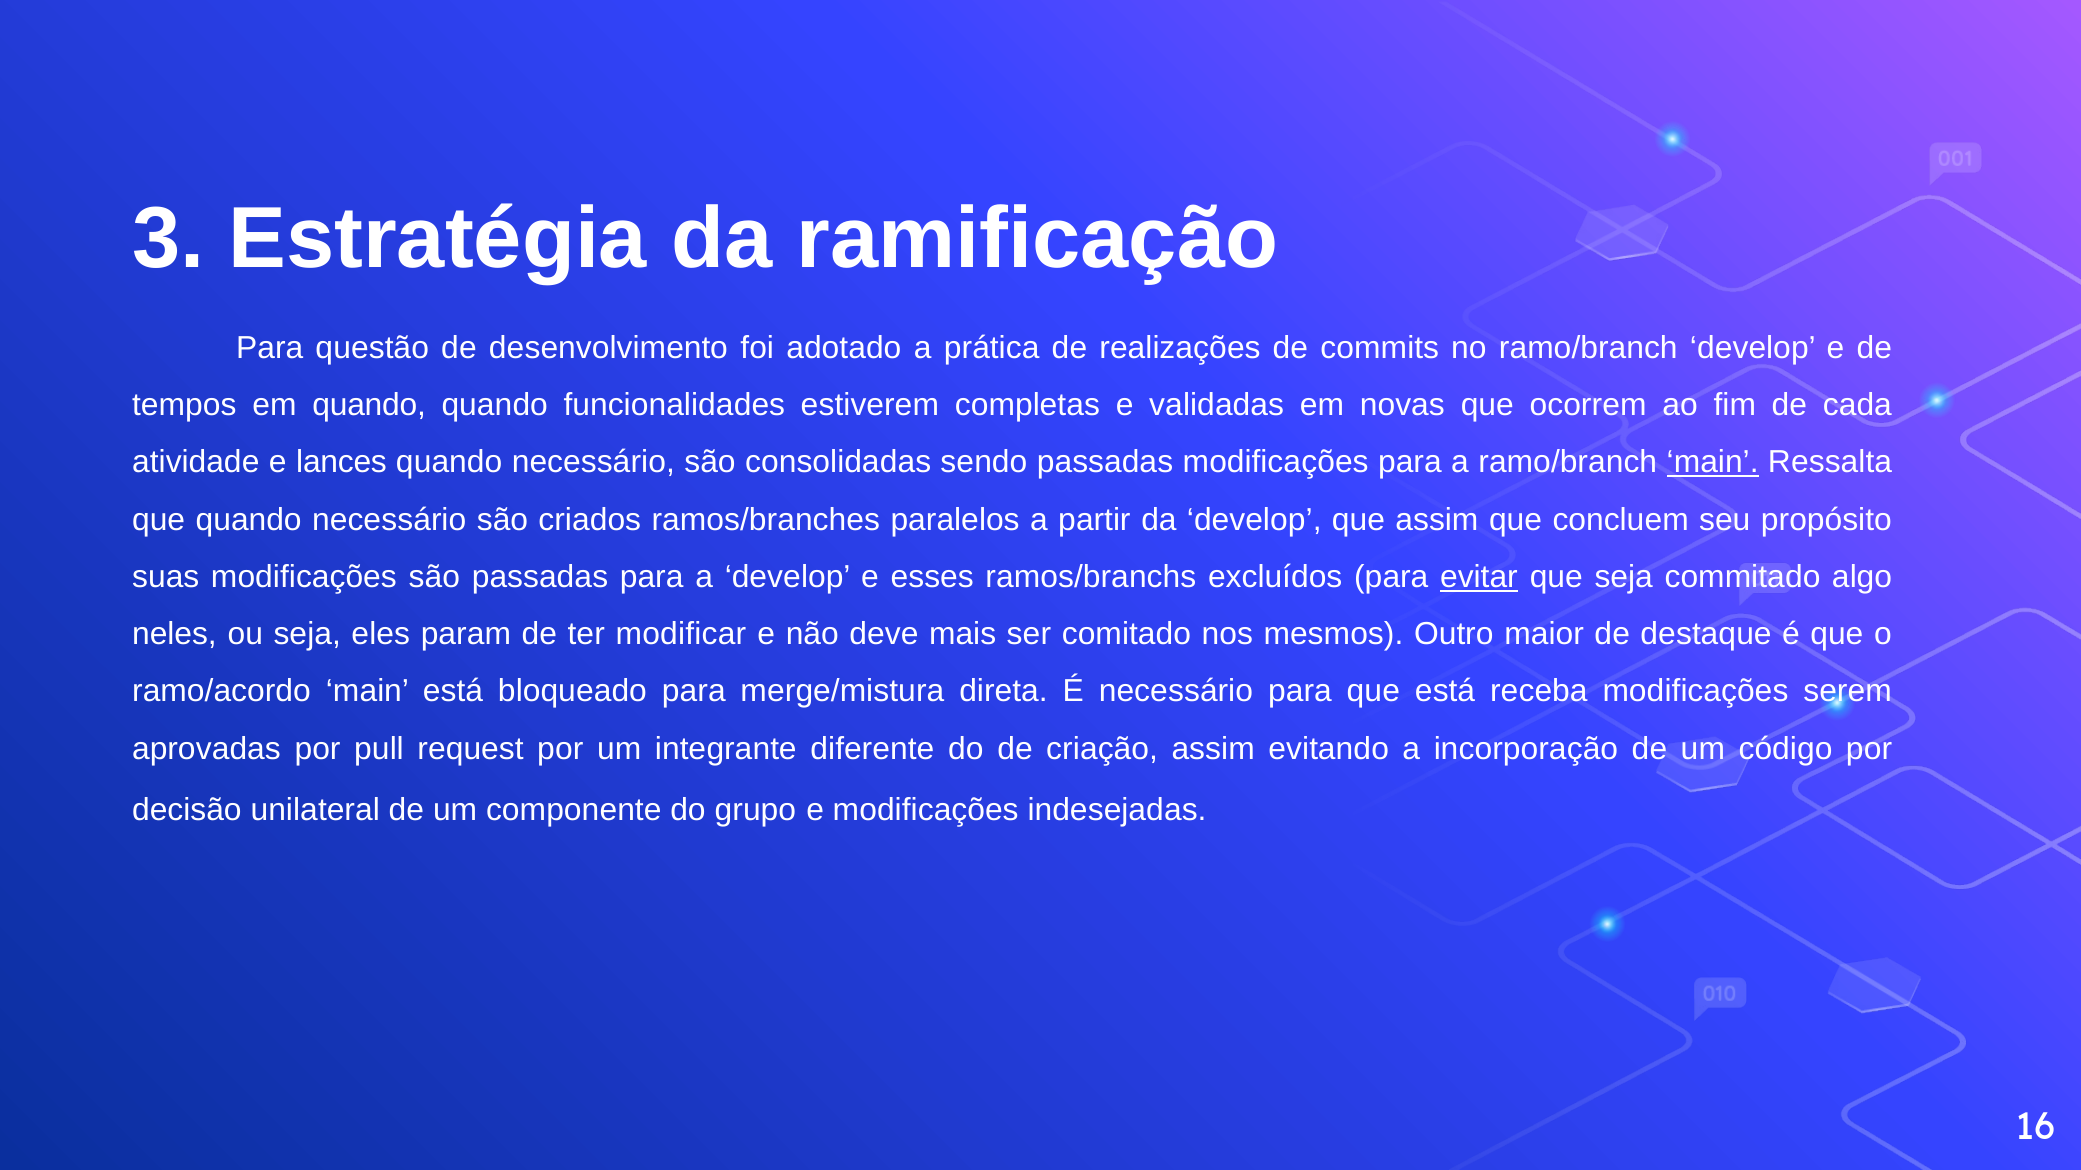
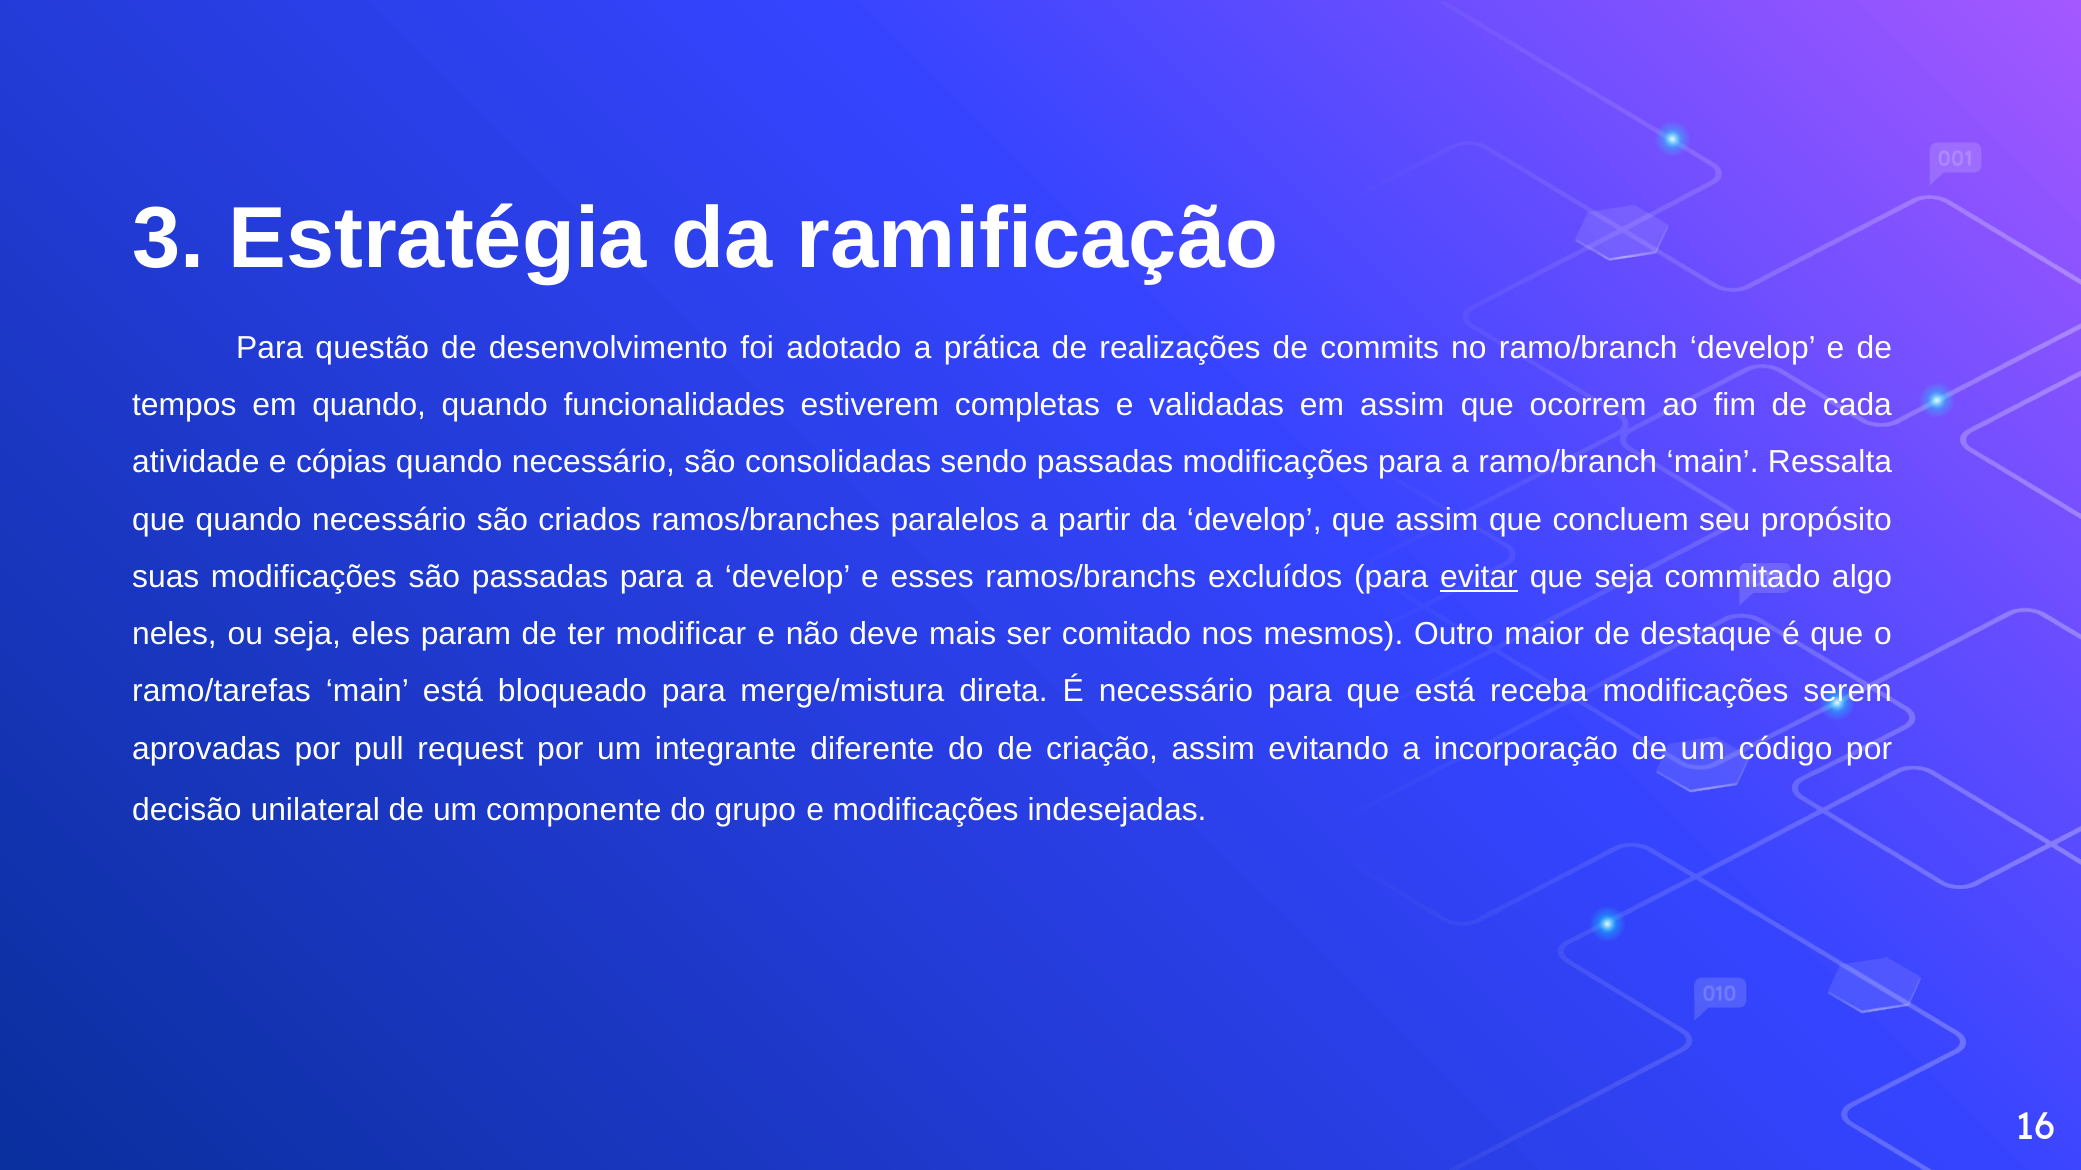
em novas: novas -> assim (1402, 405)
lances: lances -> cópias (342, 463)
main underline: present -> none (1713, 463)
ramo/acordo: ramo/acordo -> ramo/tarefas (222, 692)
